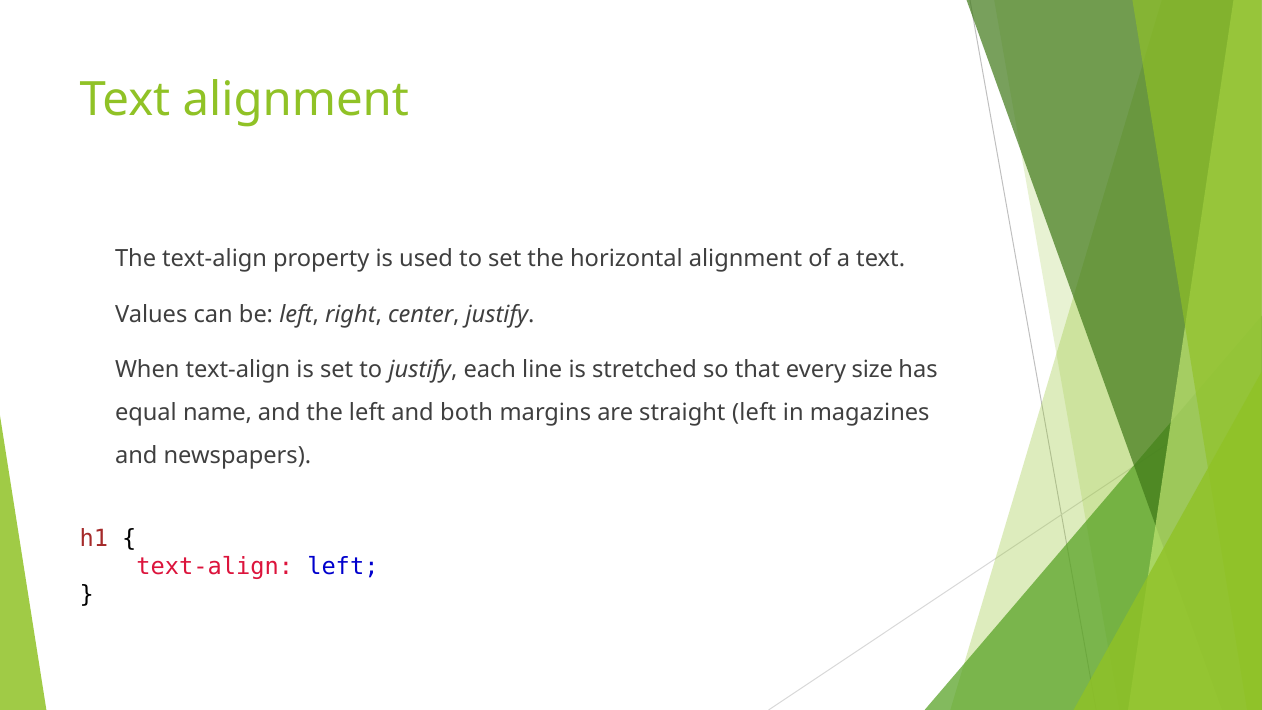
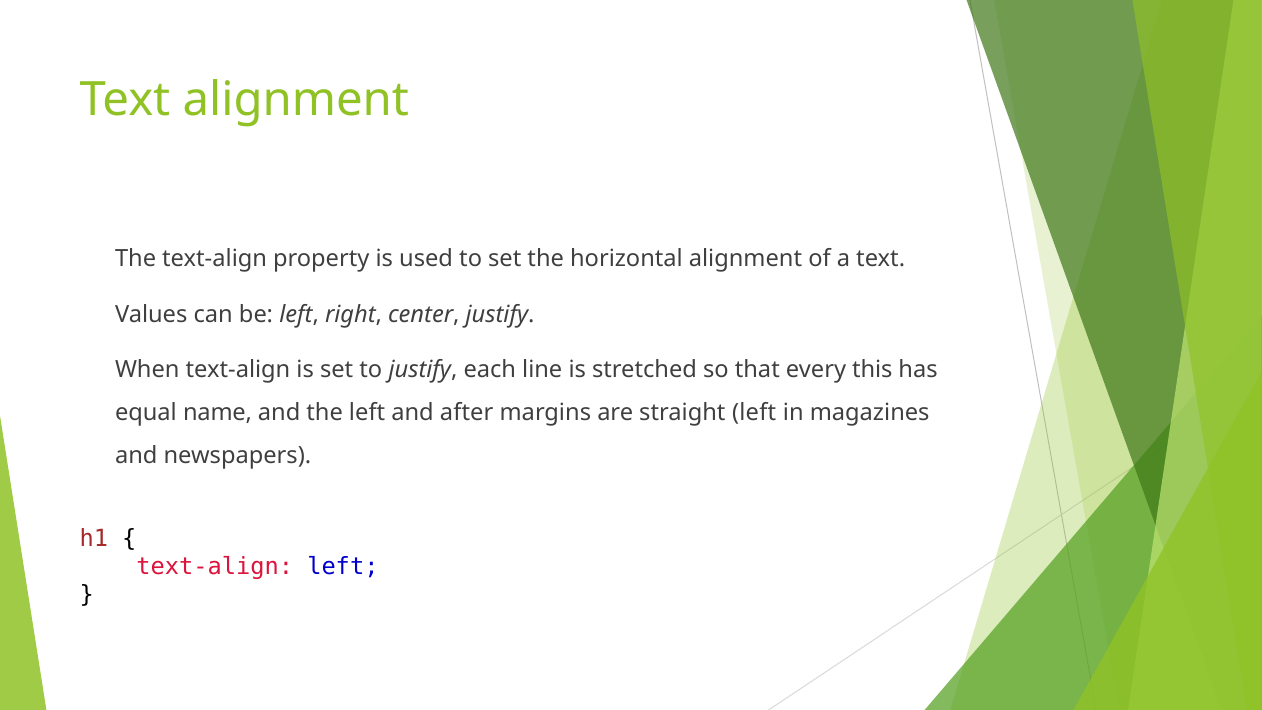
size: size -> this (872, 370)
both: both -> after (467, 413)
